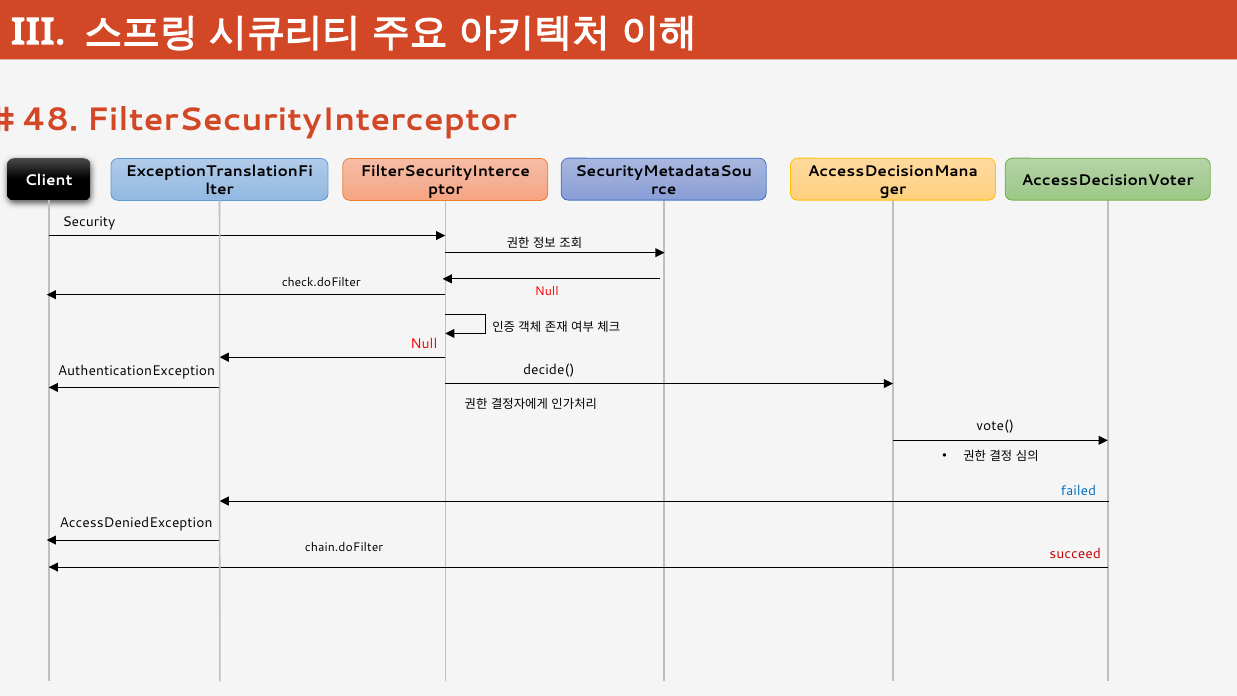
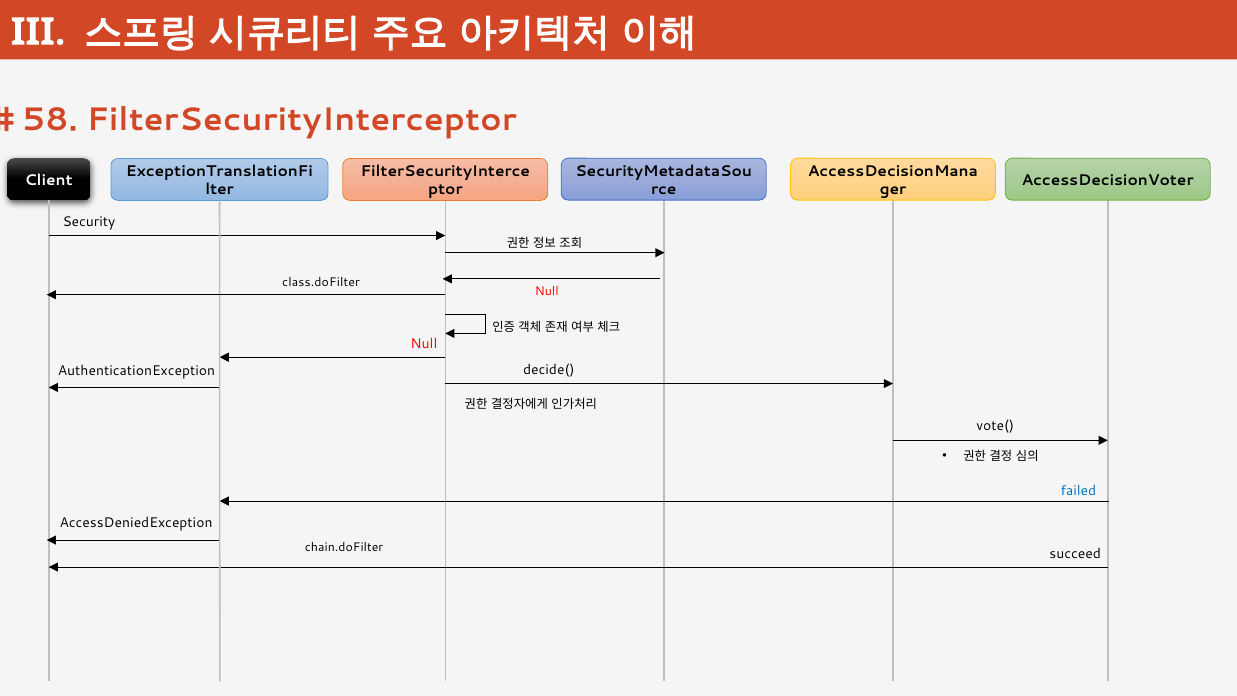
48: 48 -> 58 (50, 120)
check.doFilter: check.doFilter -> class.doFilter (321, 282)
succeed colour: red -> black (1075, 554)
